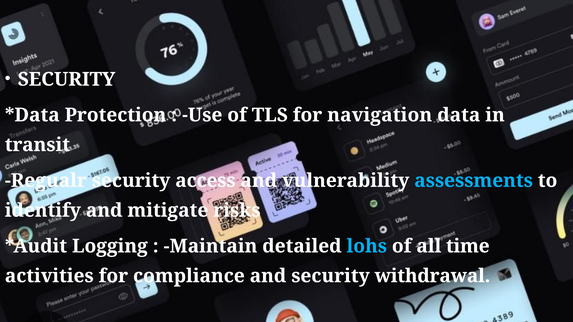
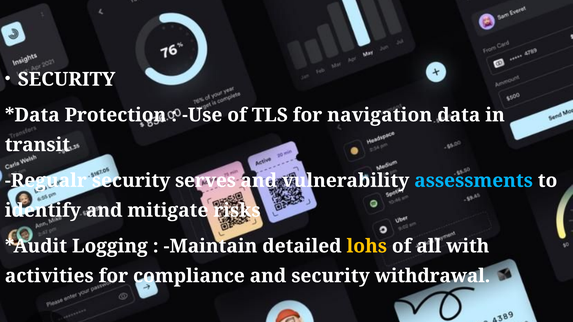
access: access -> serves (205, 181)
lohs colour: light blue -> yellow (367, 246)
time: time -> with (468, 246)
